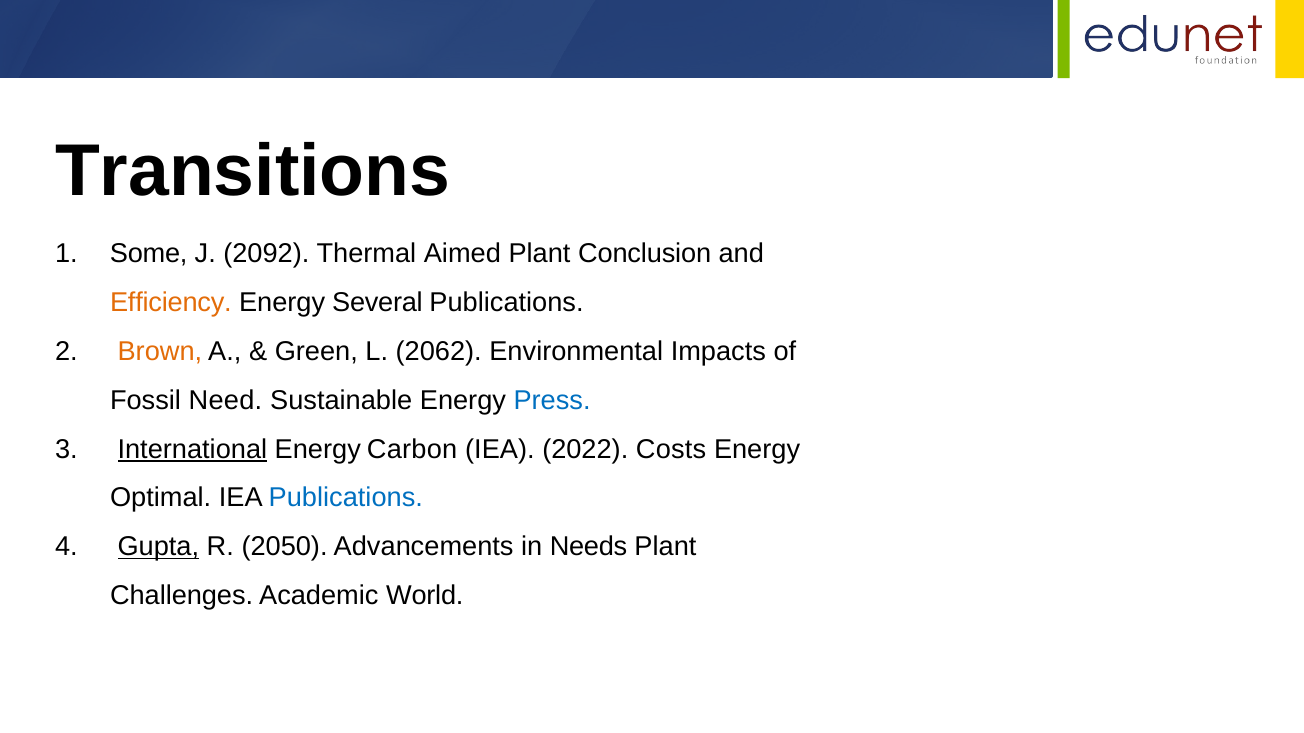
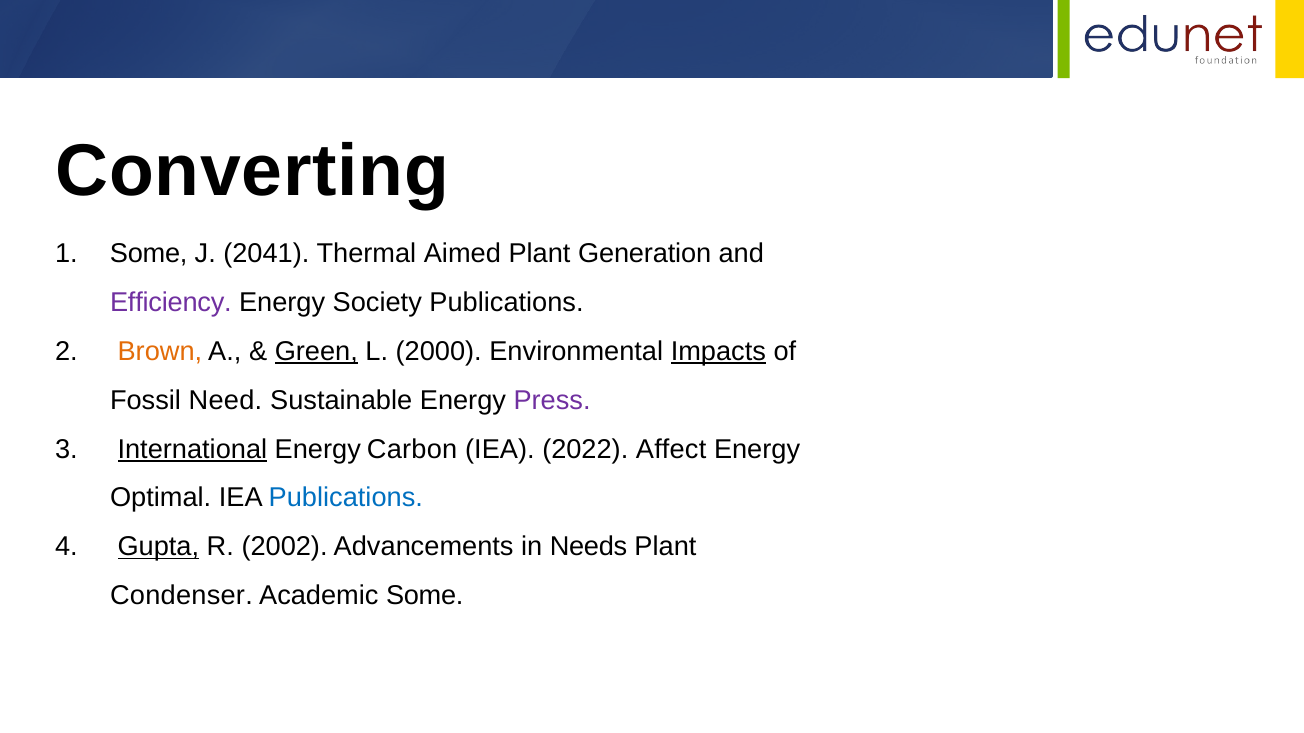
Transitions: Transitions -> Converting (252, 172)
2092: 2092 -> 2041 (266, 254)
Conclusion: Conclusion -> Generation (645, 254)
Efficiency colour: orange -> purple (171, 303)
Several: Several -> Society (377, 303)
Green underline: none -> present (316, 352)
2062: 2062 -> 2000 (439, 352)
Impacts underline: none -> present (718, 352)
Press colour: blue -> purple (552, 401)
Costs: Costs -> Affect (671, 449)
2050: 2050 -> 2002 (285, 547)
Challenges: Challenges -> Condenser (181, 596)
Academic World: World -> Some (425, 596)
